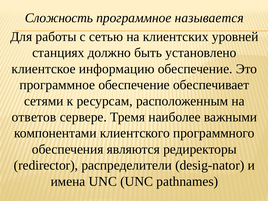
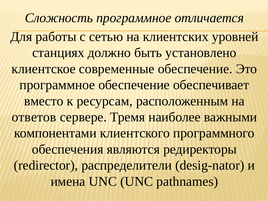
называется: называется -> отличается (209, 18)
информацию: информацию -> современные (117, 69)
сетями: сетями -> вместо (44, 101)
